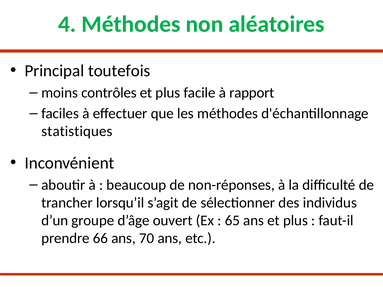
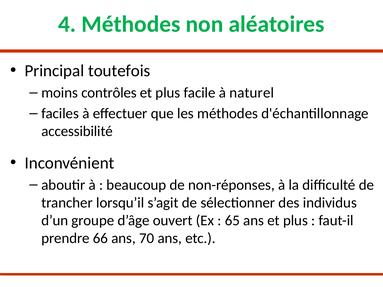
rapport: rapport -> naturel (252, 93)
statistiques: statistiques -> accessibilité (77, 131)
